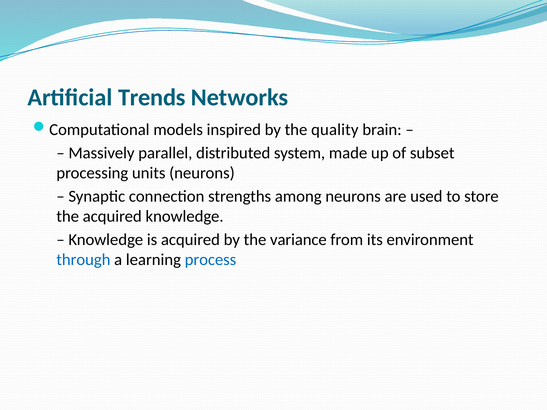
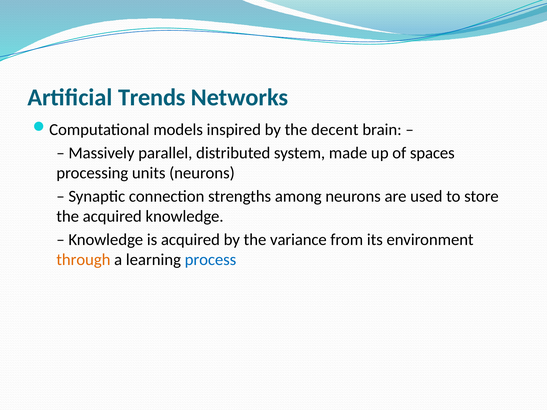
quality: quality -> decent (335, 130)
subset: subset -> spaces (432, 153)
through colour: blue -> orange (83, 260)
